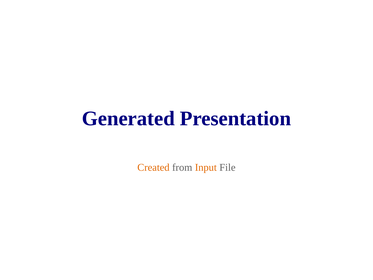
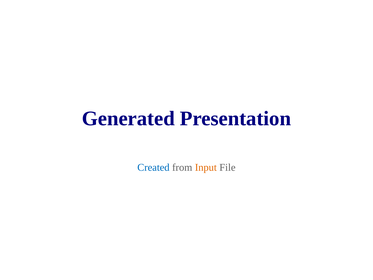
Created colour: orange -> blue (153, 167)
